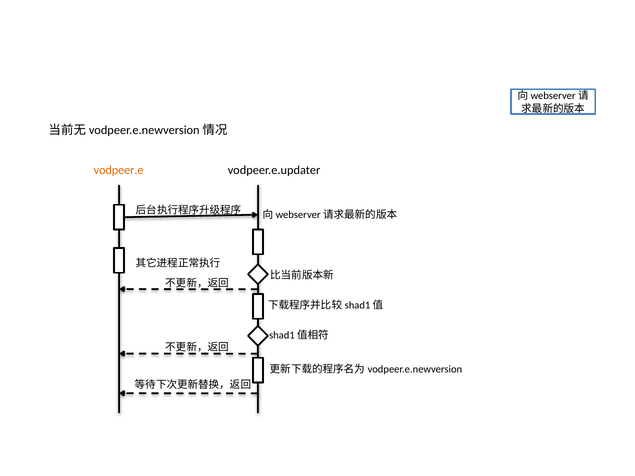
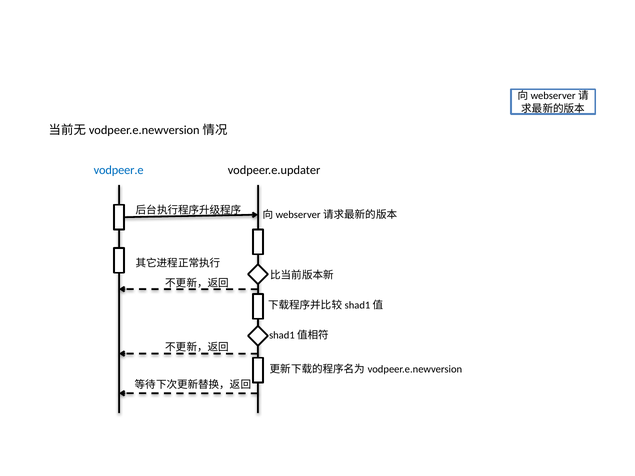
vodpeer.e colour: orange -> blue (119, 170)
